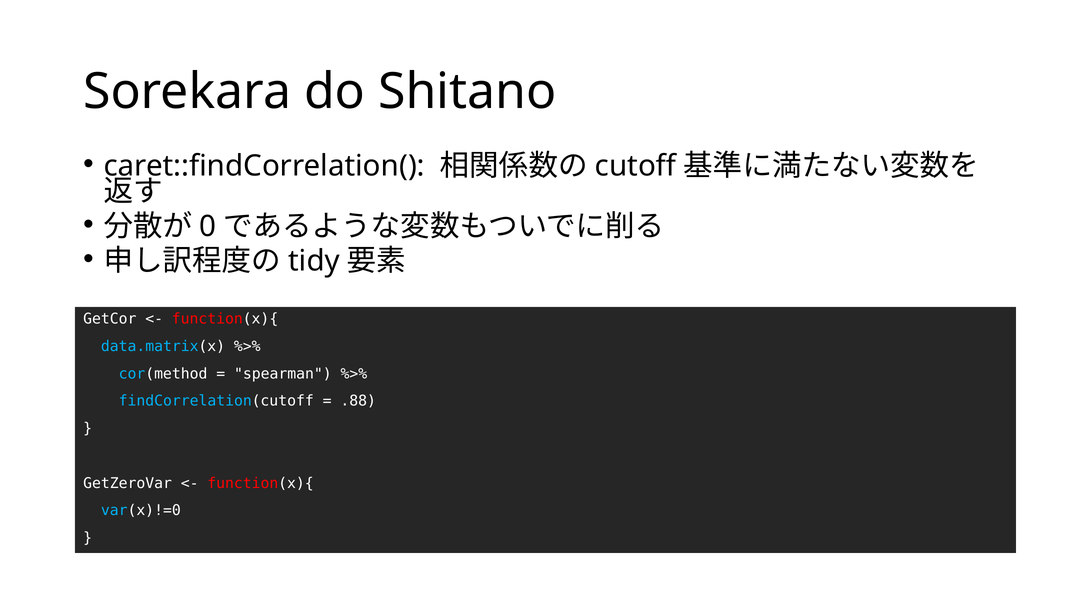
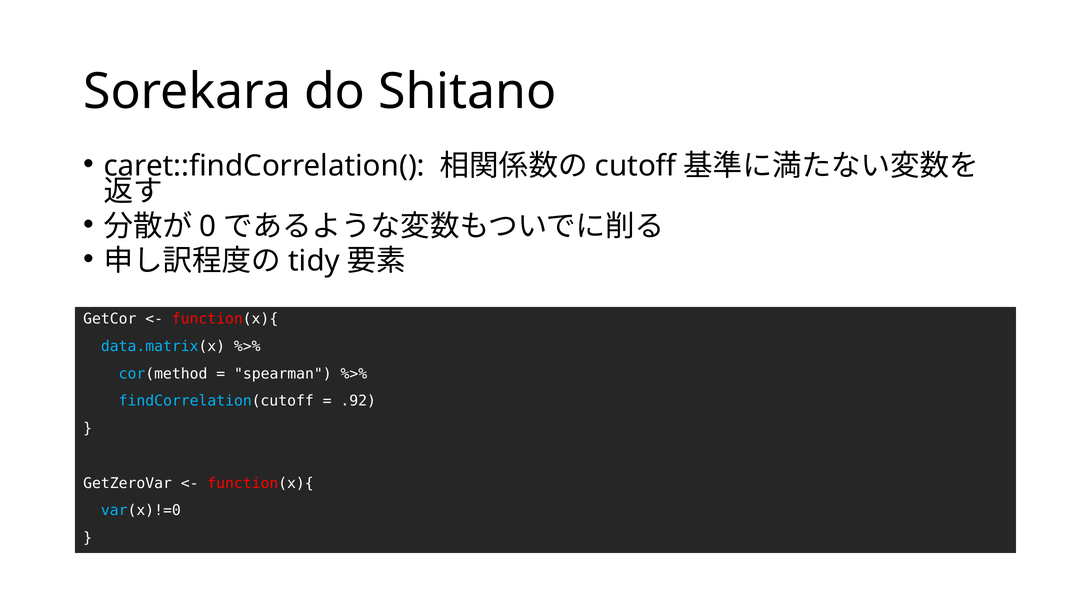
.88: .88 -> .92 (358, 401)
